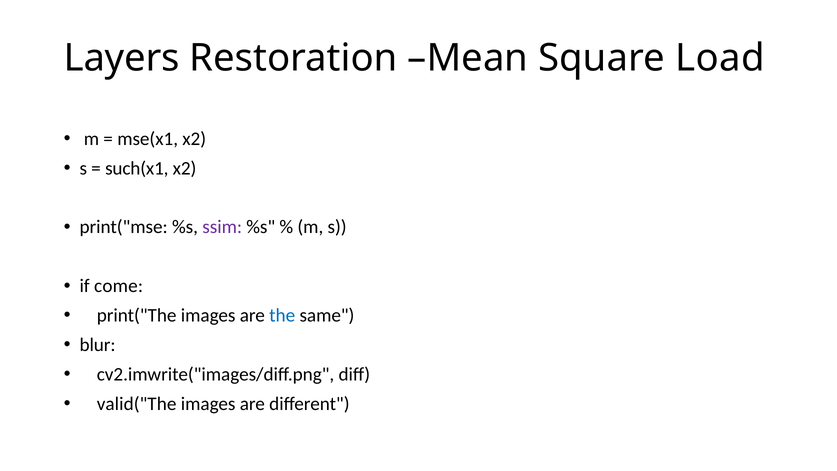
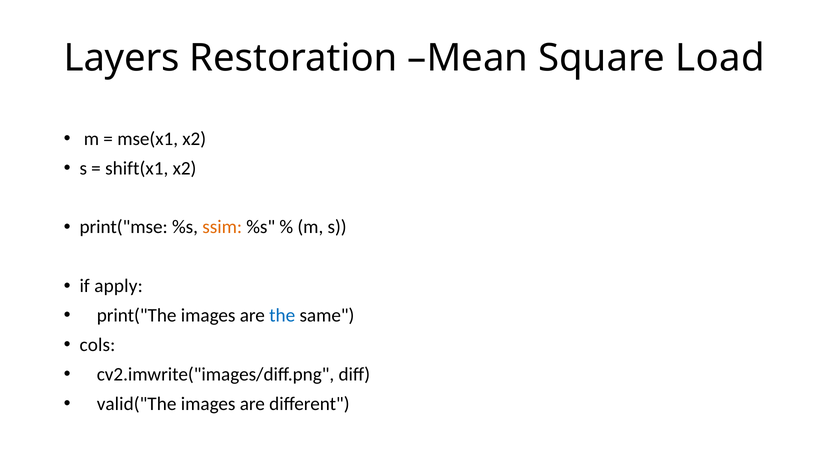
such(x1: such(x1 -> shift(x1 (137, 168)
ssim colour: purple -> orange (222, 227)
come: come -> apply (119, 286)
blur: blur -> cols (97, 345)
